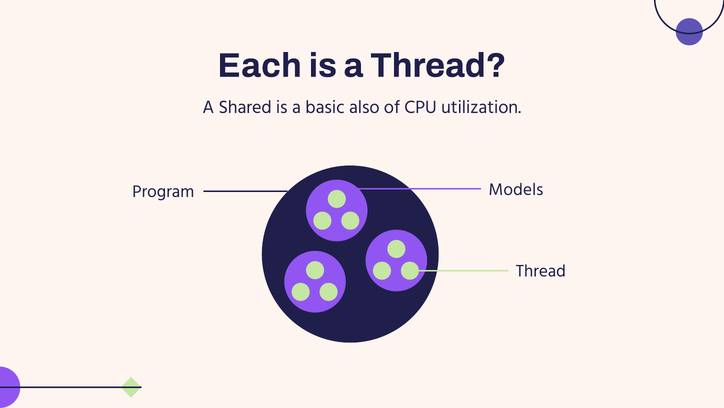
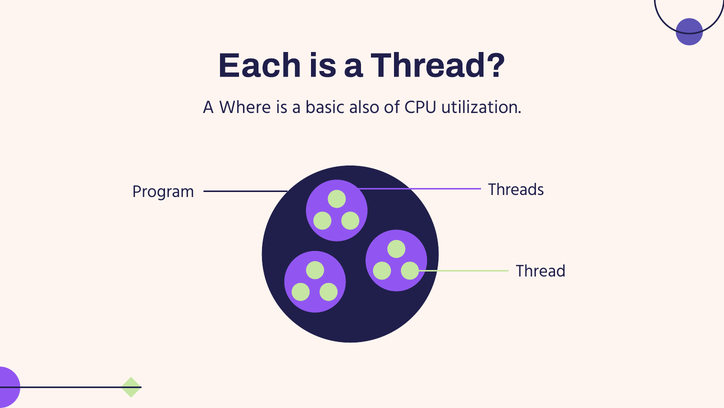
Shared: Shared -> Where (245, 107)
Models: Models -> Threads (516, 189)
